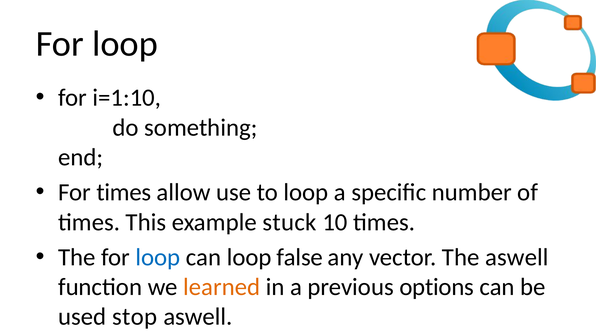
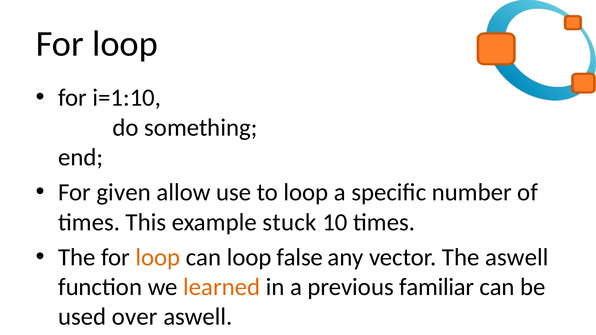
For times: times -> given (124, 193)
loop colour: blue -> orange (158, 257)
options: options -> familiar (437, 287)
stop: stop -> over (135, 317)
